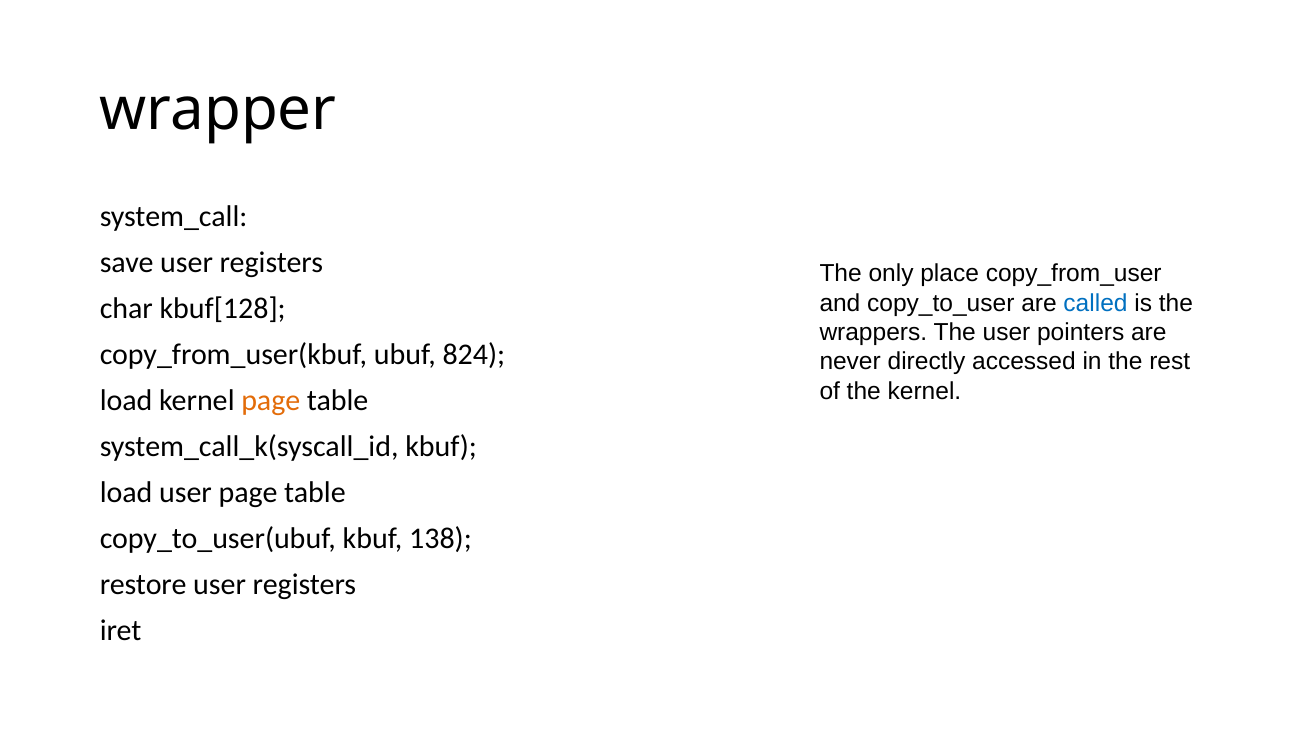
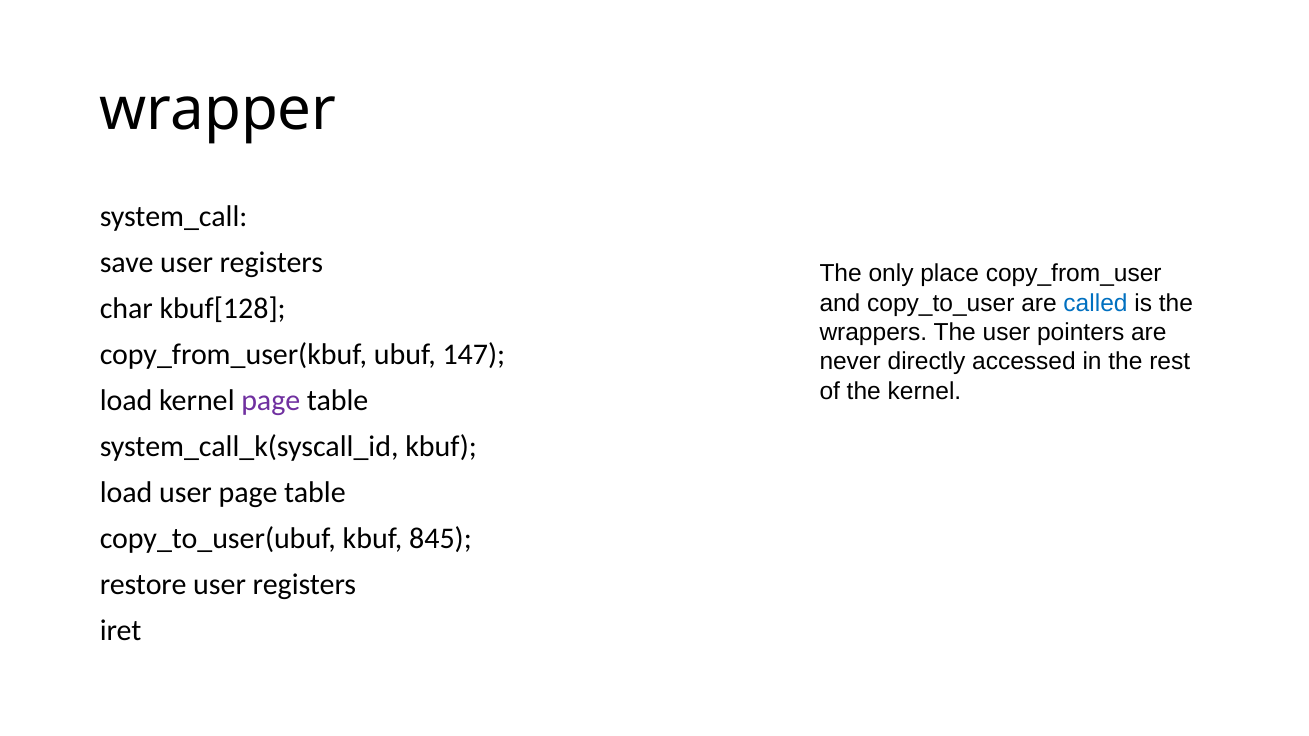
824: 824 -> 147 (474, 355)
page colour: orange -> purple (271, 401)
138: 138 -> 845 (441, 539)
